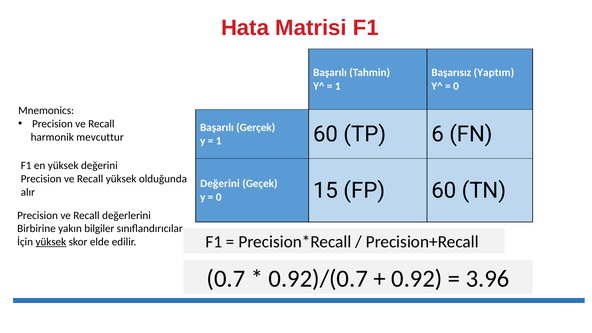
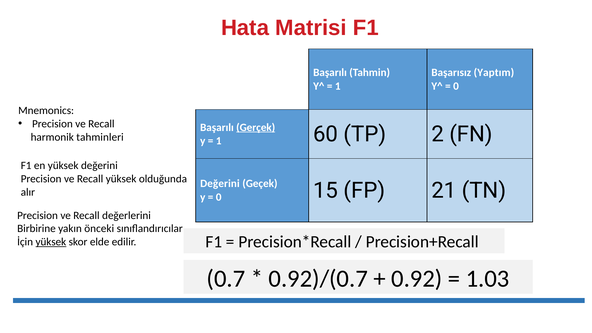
Gerçek underline: none -> present (256, 127)
mevcuttur: mevcuttur -> tahminleri (100, 137)
6: 6 -> 2 (438, 134)
FP 60: 60 -> 21 (444, 190)
bilgiler: bilgiler -> önceki (99, 229)
3.96: 3.96 -> 1.03 (488, 279)
